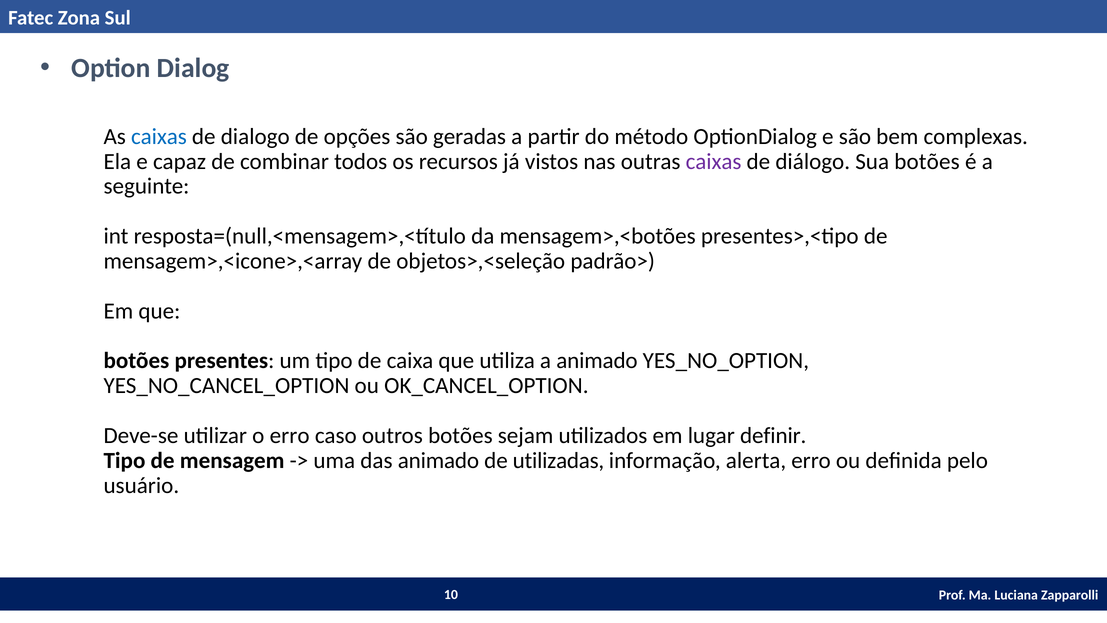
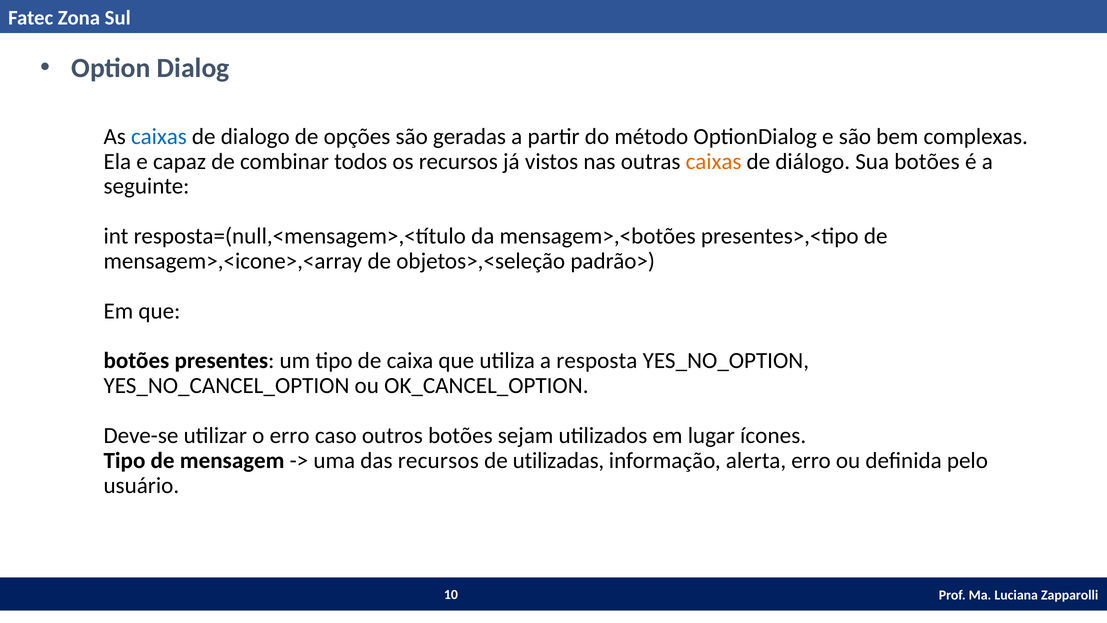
caixas colour: purple -> orange (714, 161)
a animado: animado -> resposta (597, 361)
definir: definir -> ícones (773, 435)
das animado: animado -> recursos (438, 460)
